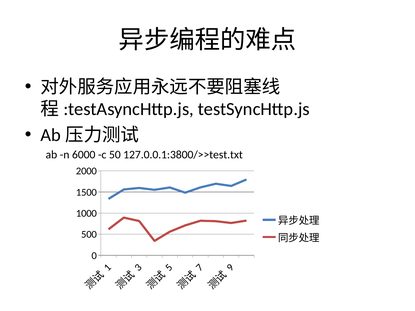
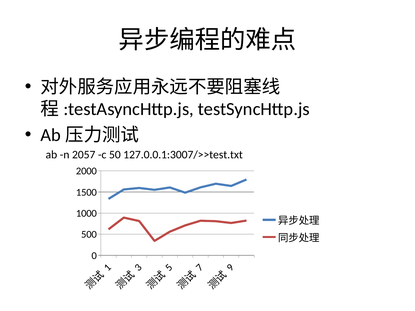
6000: 6000 -> 2057 (84, 155)
127.0.0.1:3800/>>test.txt: 127.0.0.1:3800/>>test.txt -> 127.0.0.1:3007/>>test.txt (183, 155)
